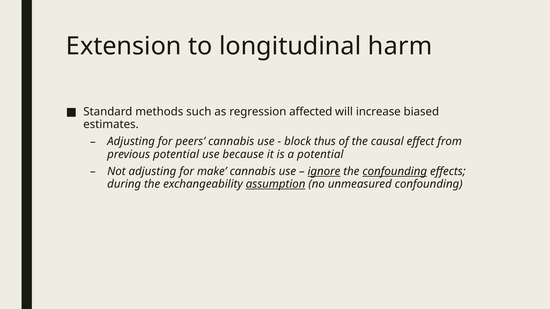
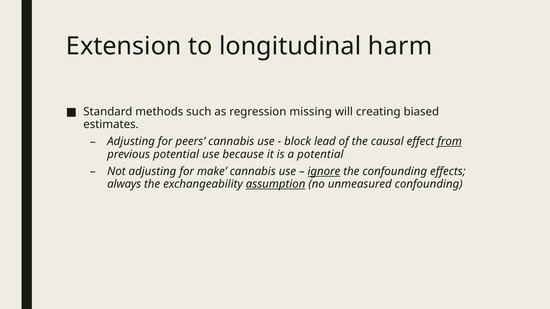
affected: affected -> missing (311, 112)
increase: increase -> creating (378, 112)
thus: thus -> lead (325, 142)
from underline: none -> present (450, 142)
confounding underline: present -> none (395, 171)
during: during -> always (124, 184)
